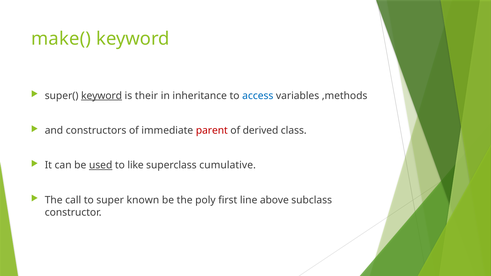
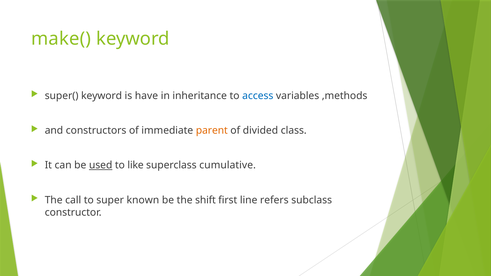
keyword underline: present -> none (102, 96)
their: their -> have (146, 96)
parent colour: red -> orange (212, 131)
derived: derived -> divided (260, 131)
poly: poly -> shift (205, 200)
above: above -> refers (274, 200)
